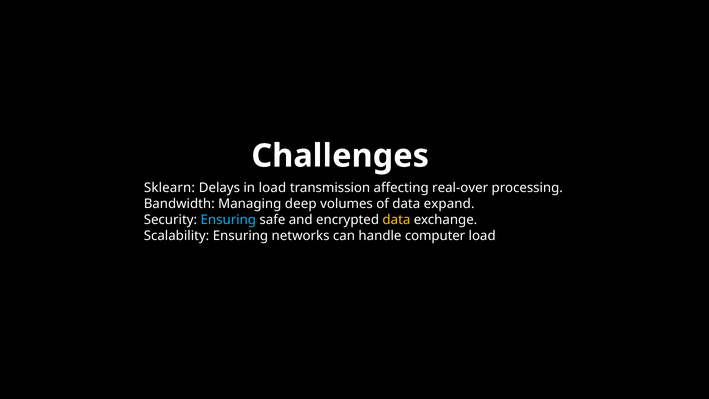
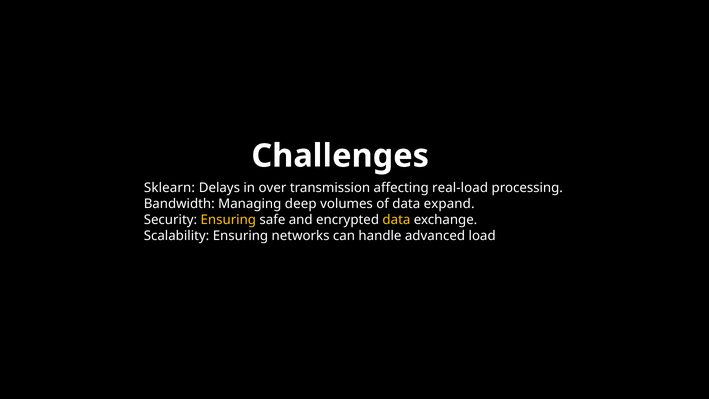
in load: load -> over (272, 188)
real-over: real-over -> real-load (460, 188)
Ensuring colour: light blue -> yellow (228, 220)
computer: computer -> advanced (435, 236)
